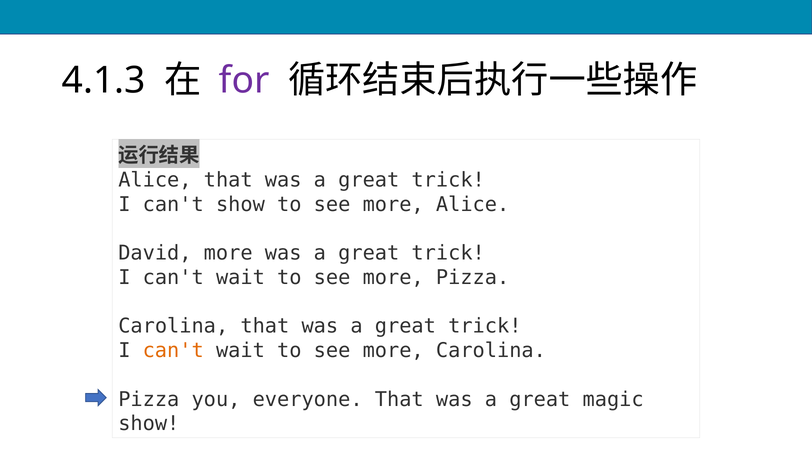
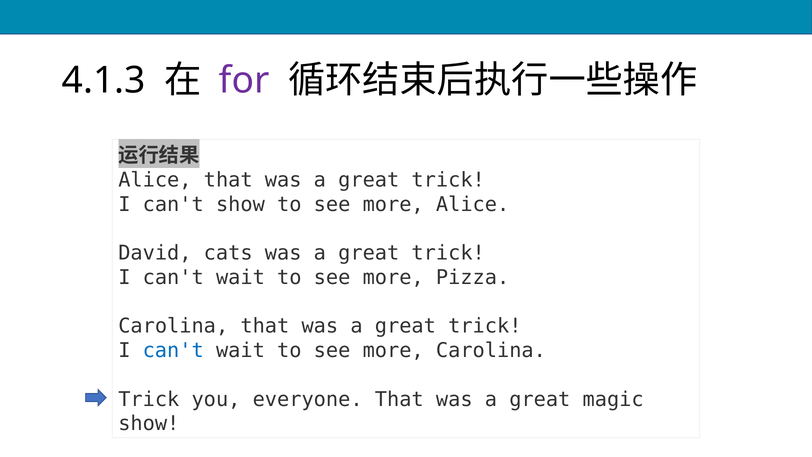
David more: more -> cats (228, 253)
can't colour: orange -> blue (173, 350)
Pizza: Pizza -> Trick (149, 399)
